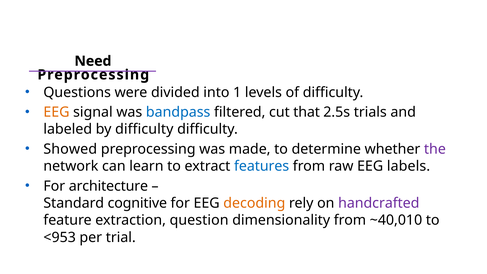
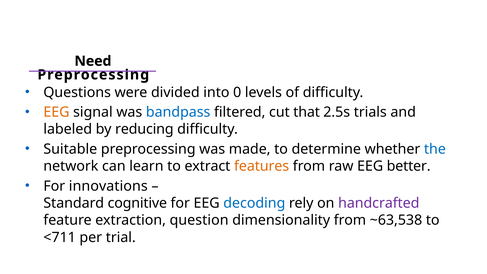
1: 1 -> 0 (237, 92)
by difficulty: difficulty -> reducing (144, 129)
Showed: Showed -> Suitable (70, 149)
the colour: purple -> blue (435, 149)
features colour: blue -> orange (262, 166)
labels: labels -> better (409, 166)
architecture: architecture -> innovations (108, 186)
decoding colour: orange -> blue (254, 203)
~40,010: ~40,010 -> ~63,538 (396, 220)
<953: <953 -> <711 (60, 237)
